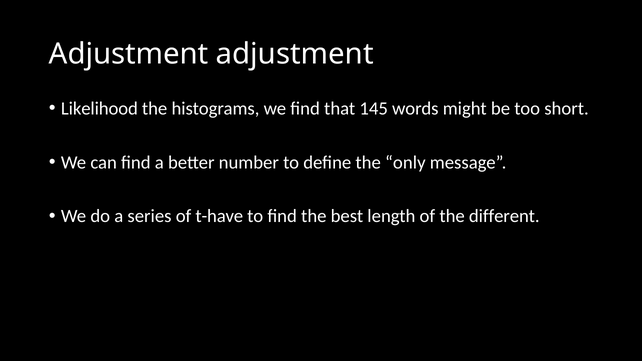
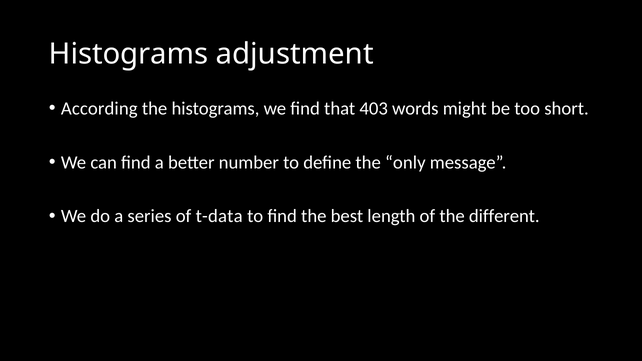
Adjustment: Adjustment -> Histograms (129, 54)
Likelihood: Likelihood -> According (99, 109)
145: 145 -> 403 (374, 109)
t-have: t-have -> t-data (219, 216)
